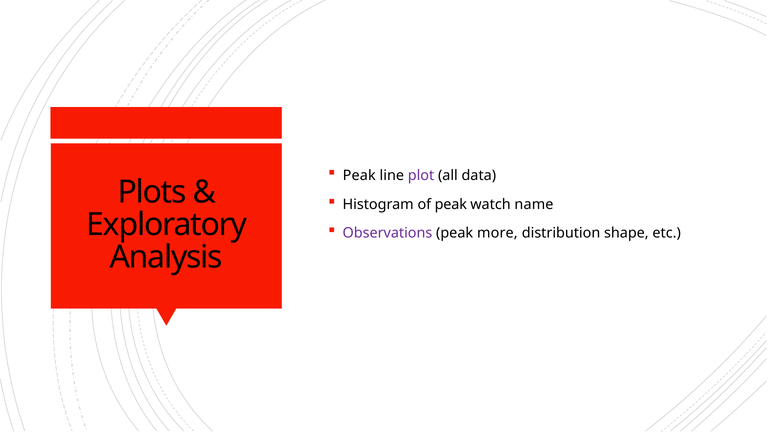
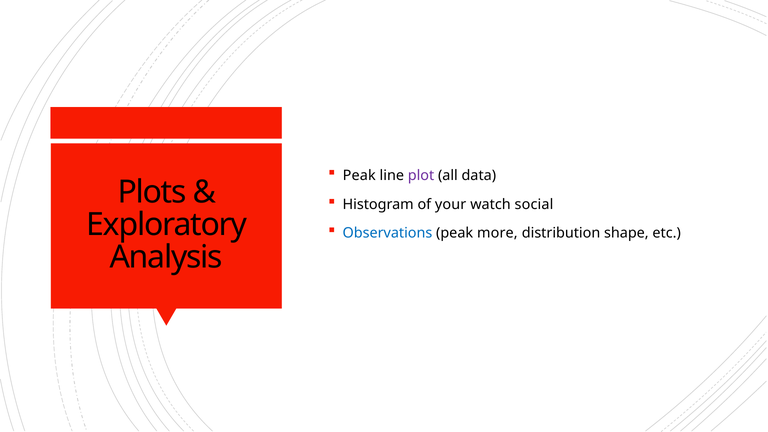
of peak: peak -> your (451, 204)
name: name -> social (534, 204)
Observations colour: purple -> blue (387, 233)
